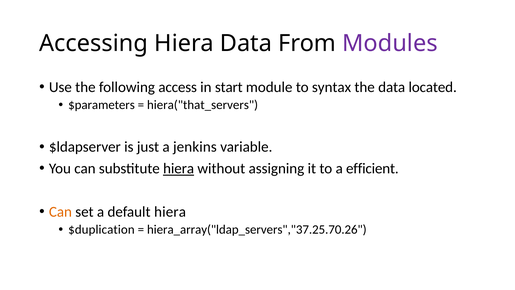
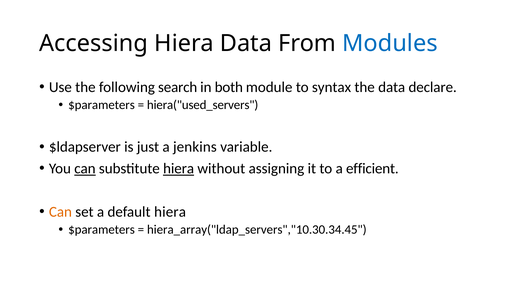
Modules colour: purple -> blue (390, 43)
access: access -> search (178, 87)
start: start -> both (229, 87)
located: located -> declare (433, 87)
hiera("that_servers: hiera("that_servers -> hiera("used_servers (203, 105)
can underline: none -> present (85, 168)
$duplication: $duplication -> $parameters (102, 229)
hiera_array("ldap_servers","37.25.70.26: hiera_array("ldap_servers","37.25.70.26 -> hiera_array("ldap_servers","10.30.34.45 (257, 229)
